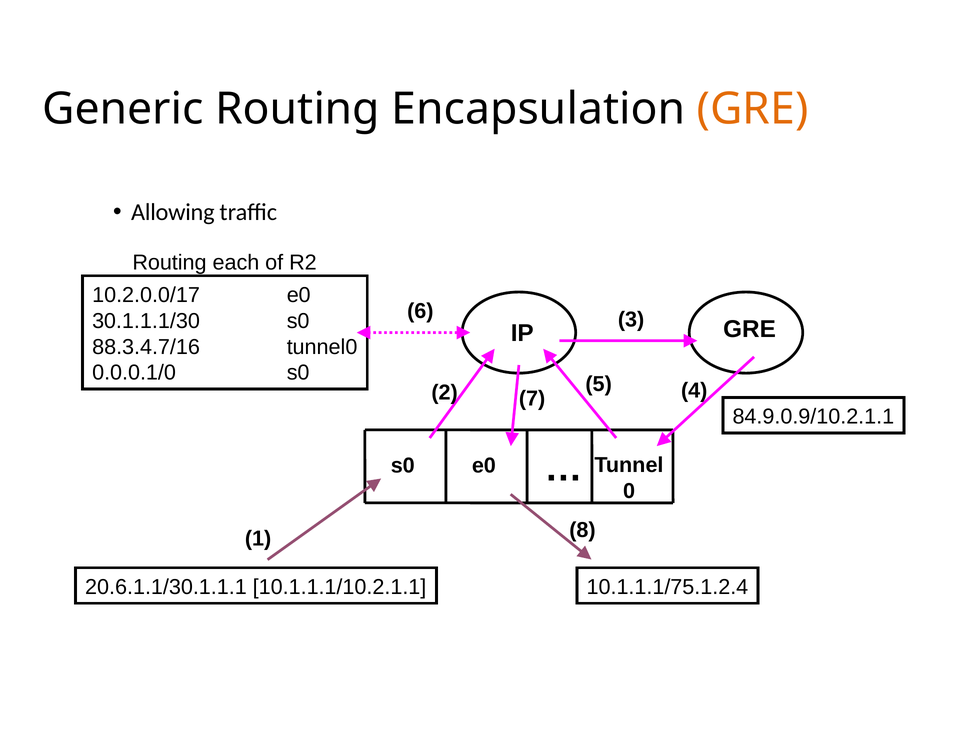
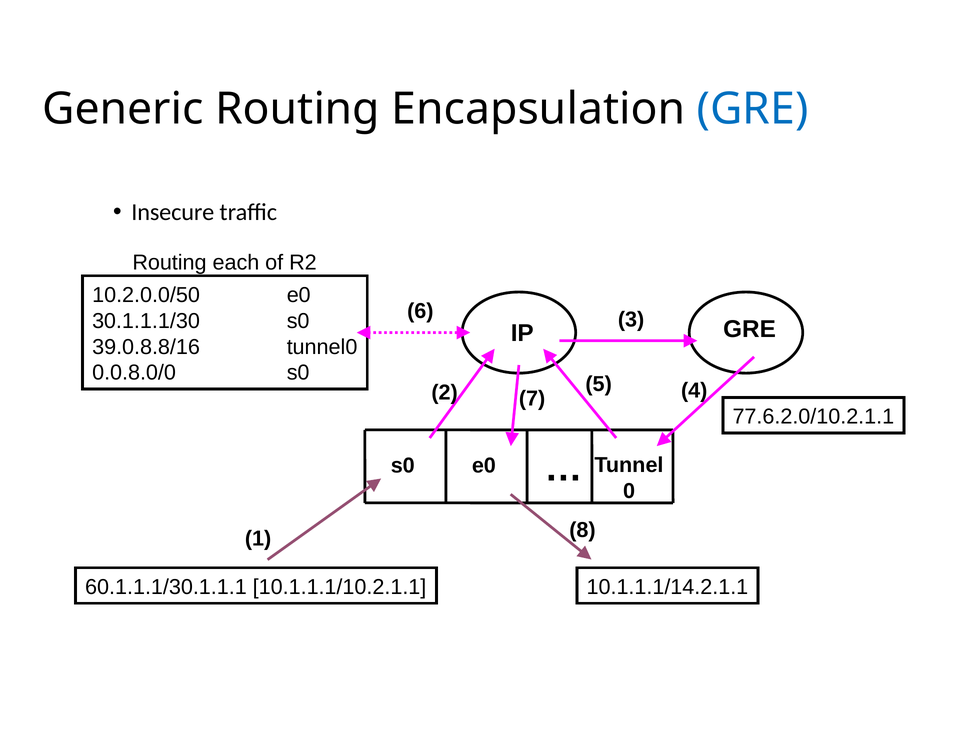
GRE colour: orange -> blue (753, 109)
Allowing: Allowing -> Insecure (173, 212)
10.2.0.0/17: 10.2.0.0/17 -> 10.2.0.0/50 (146, 295)
88.3.4.7/16: 88.3.4.7/16 -> 39.0.8.8/16 (146, 347)
0.0.0.1/0: 0.0.0.1/0 -> 0.0.8.0/0 (134, 373)
84.9.0.9/10.2.1.1: 84.9.0.9/10.2.1.1 -> 77.6.2.0/10.2.1.1 (813, 417)
20.6.1.1/30.1.1.1: 20.6.1.1/30.1.1.1 -> 60.1.1.1/30.1.1.1 (166, 587)
10.1.1.1/75.1.2.4: 10.1.1.1/75.1.2.4 -> 10.1.1.1/14.2.1.1 (667, 587)
